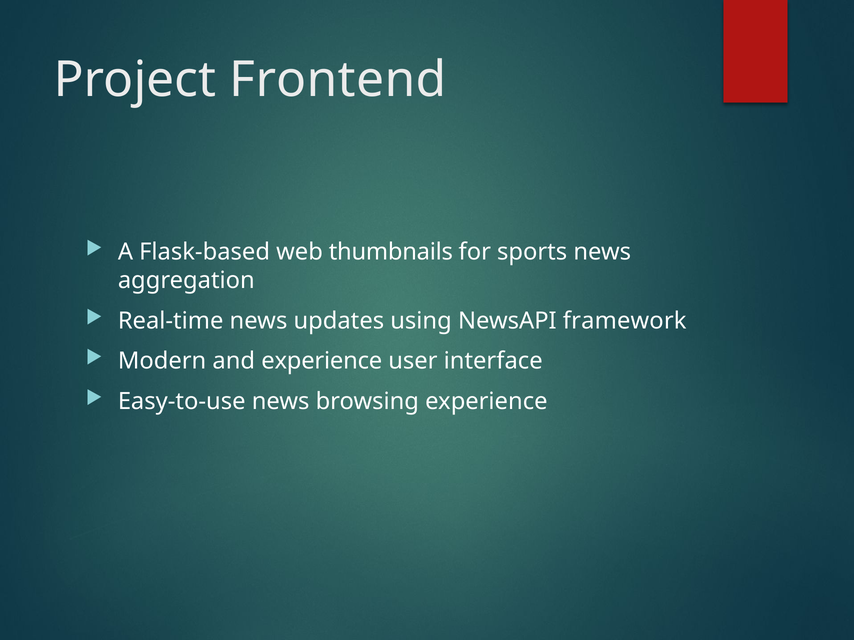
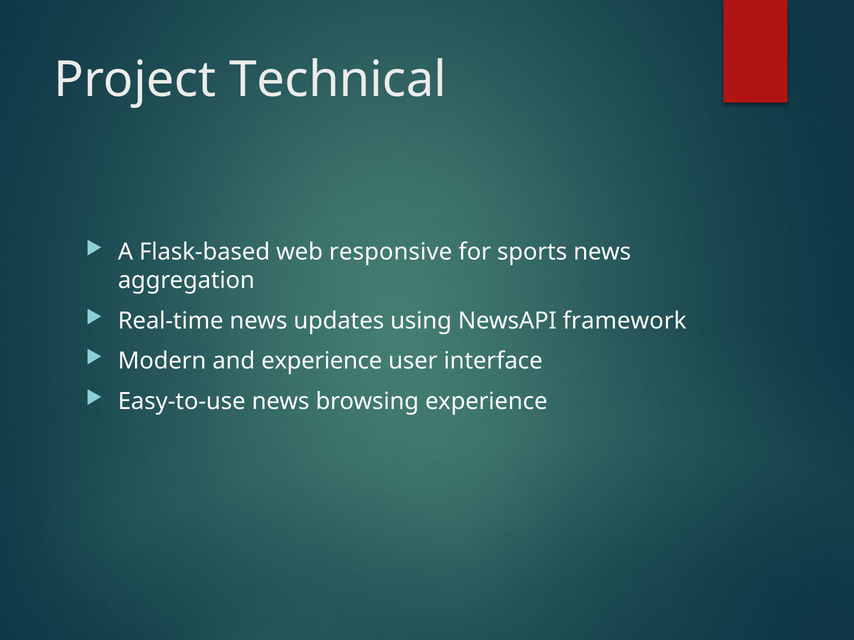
Frontend: Frontend -> Technical (338, 80)
thumbnails: thumbnails -> responsive (391, 252)
